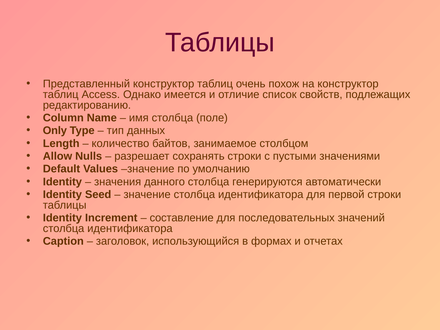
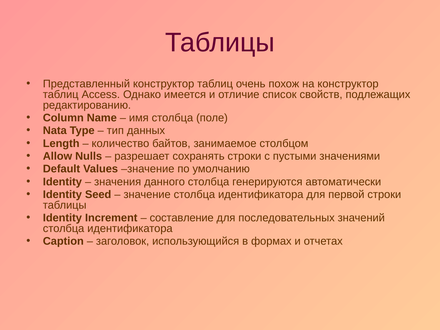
Only: Only -> Nata (55, 131)
